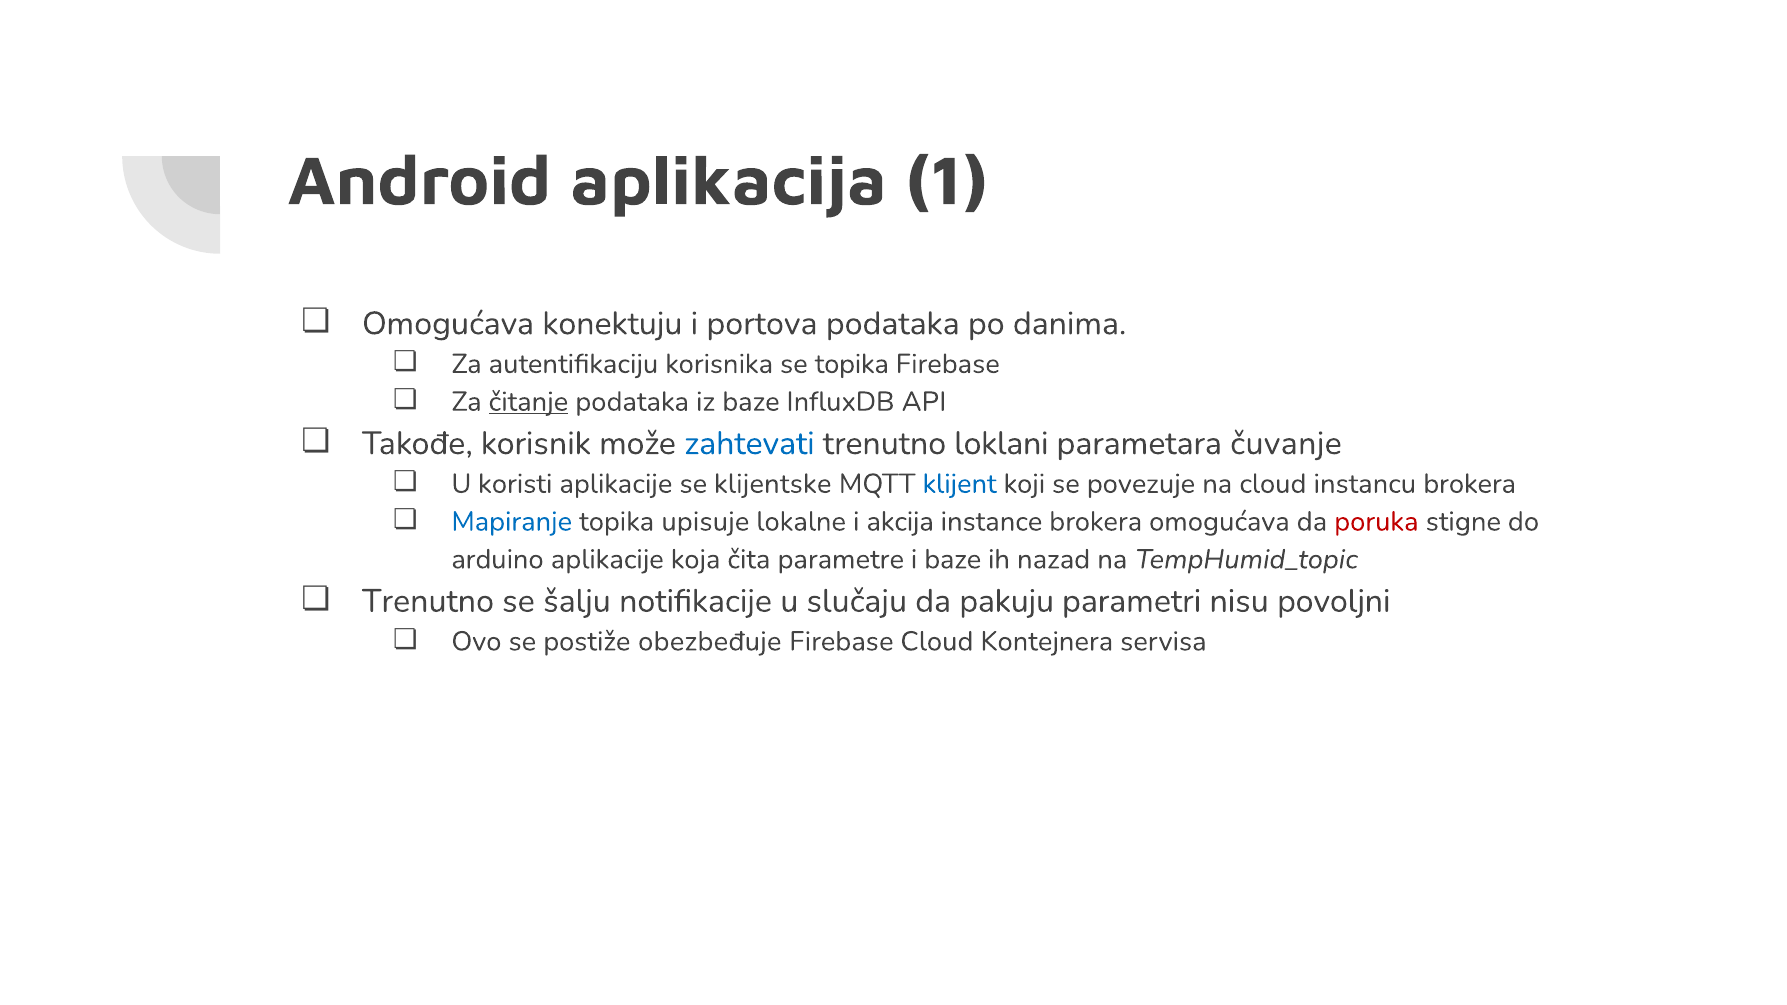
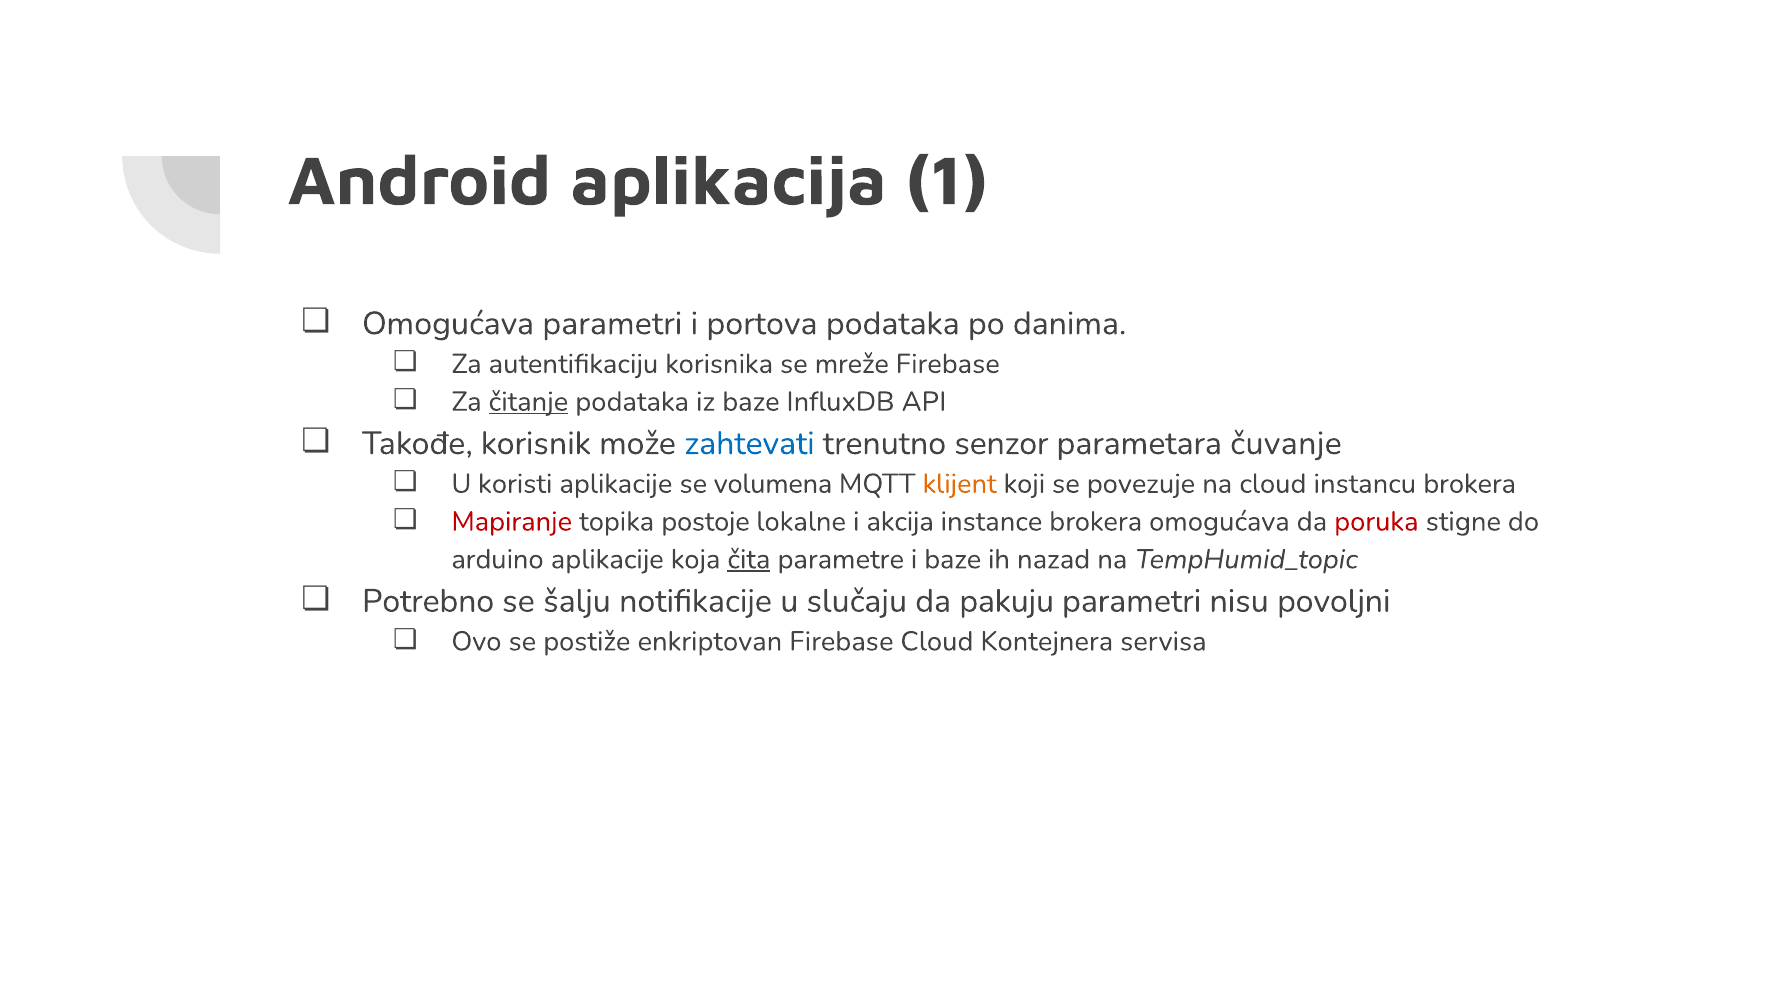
Omogućava konektuju: konektuju -> parametri (612, 324)
se topika: topika -> mreže (852, 364)
loklani: loklani -> senzor (1001, 444)
klijentske: klijentske -> volumena (773, 484)
klijent colour: blue -> orange (960, 484)
Mapiranje colour: blue -> red (512, 522)
upisuje: upisuje -> postoje (706, 522)
čita underline: none -> present (749, 559)
Trenutno: Trenutno -> Potrebno (428, 601)
obezbeđuje: obezbeđuje -> enkriptovan (710, 642)
